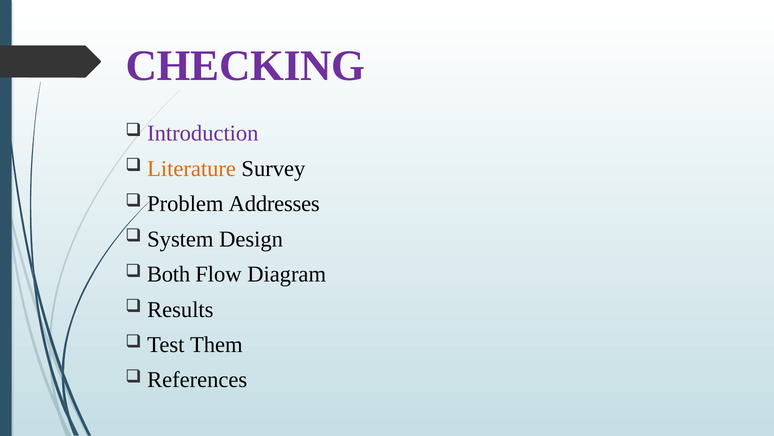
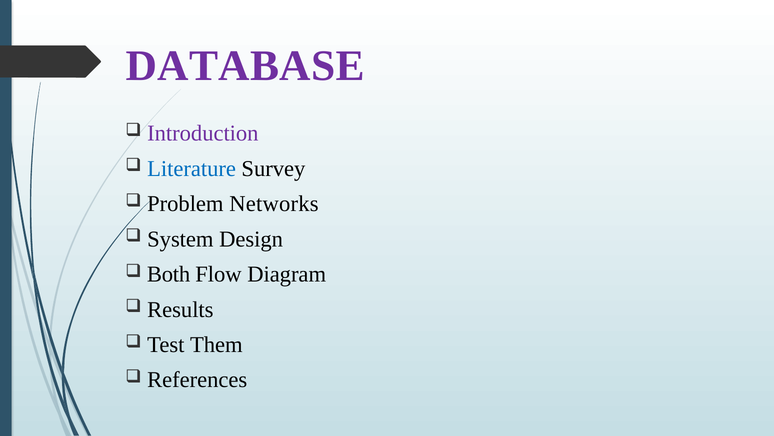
CHECKING: CHECKING -> DATABASE (245, 66)
Literature colour: orange -> blue (192, 168)
Addresses: Addresses -> Networks (274, 204)
